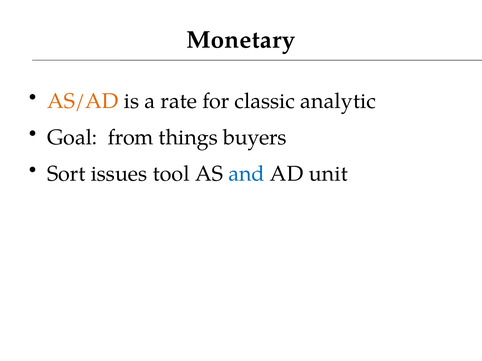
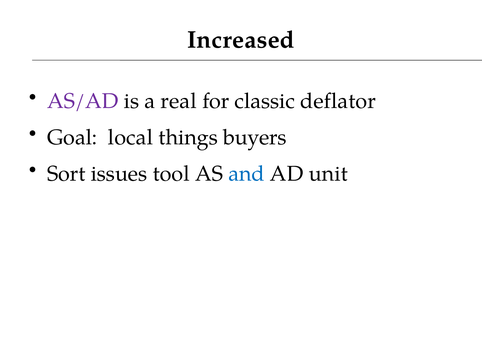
Monetary: Monetary -> Increased (241, 40)
AS/AD colour: orange -> purple (83, 101)
rate: rate -> real (179, 101)
analytic: analytic -> deflator (338, 101)
from: from -> local (130, 138)
